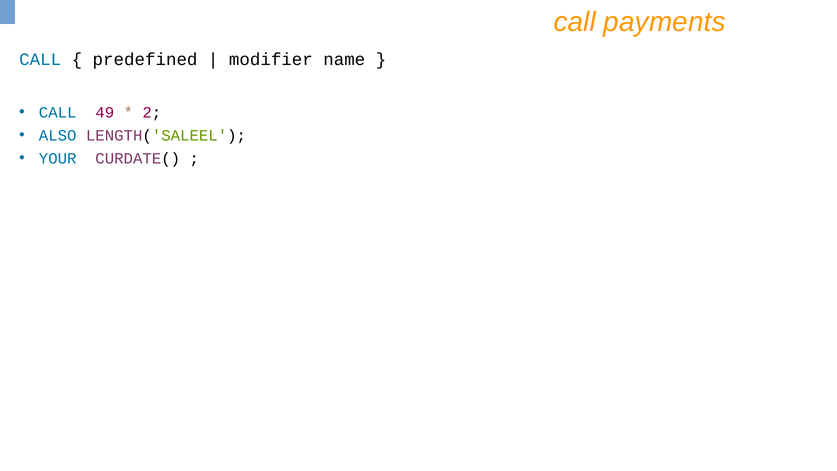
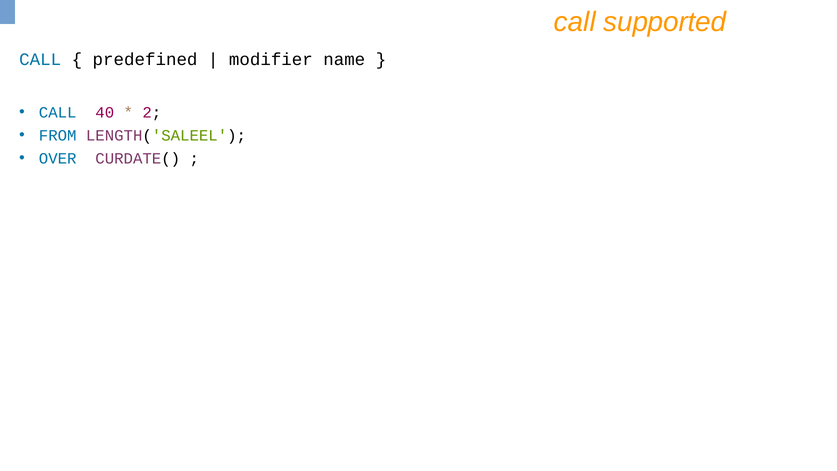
payments: payments -> supported (665, 22)
49: 49 -> 40 (105, 112)
ALSO: ALSO -> FROM (58, 135)
YOUR: YOUR -> OVER (58, 158)
